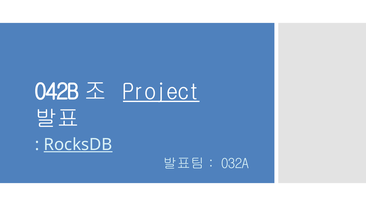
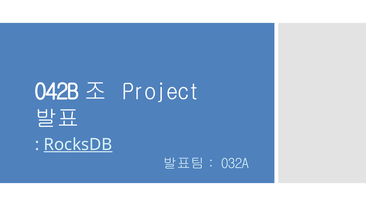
Project underline: present -> none (161, 92)
